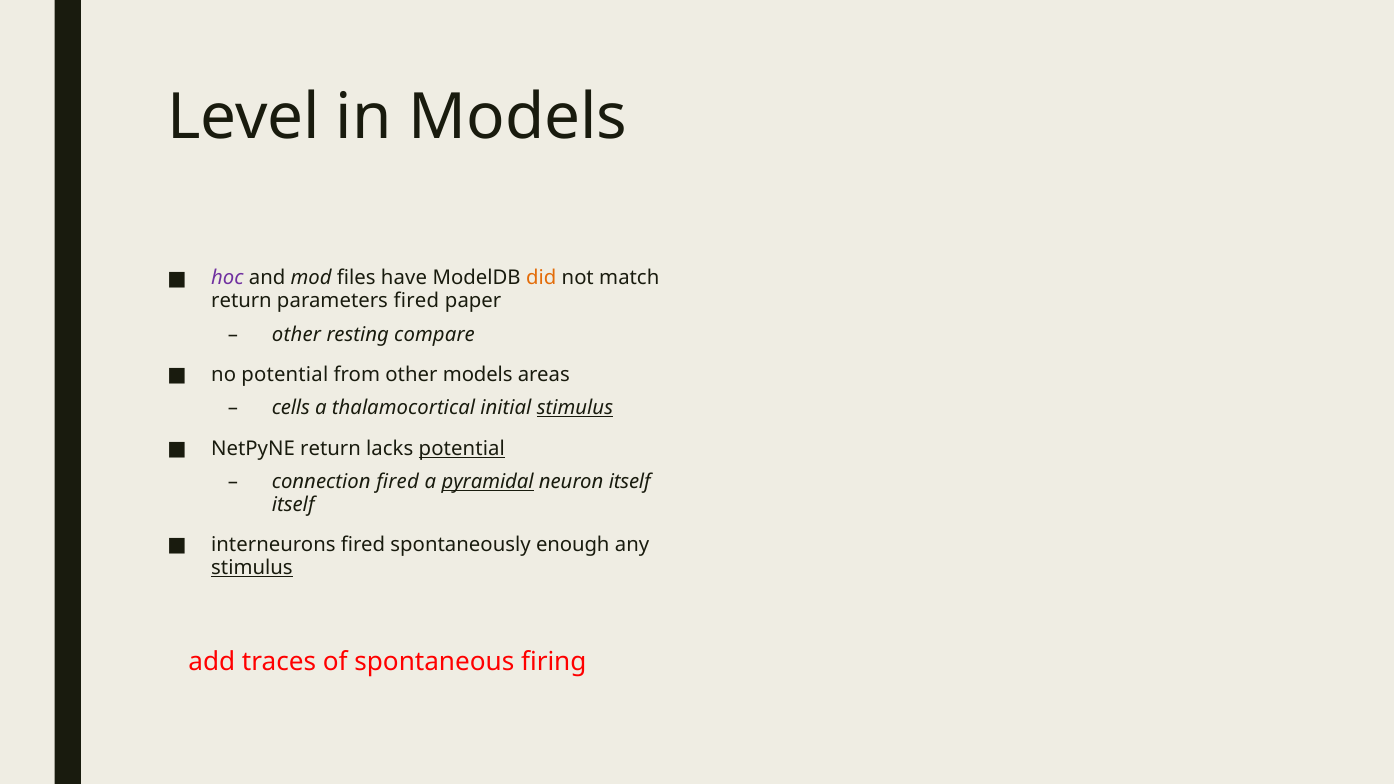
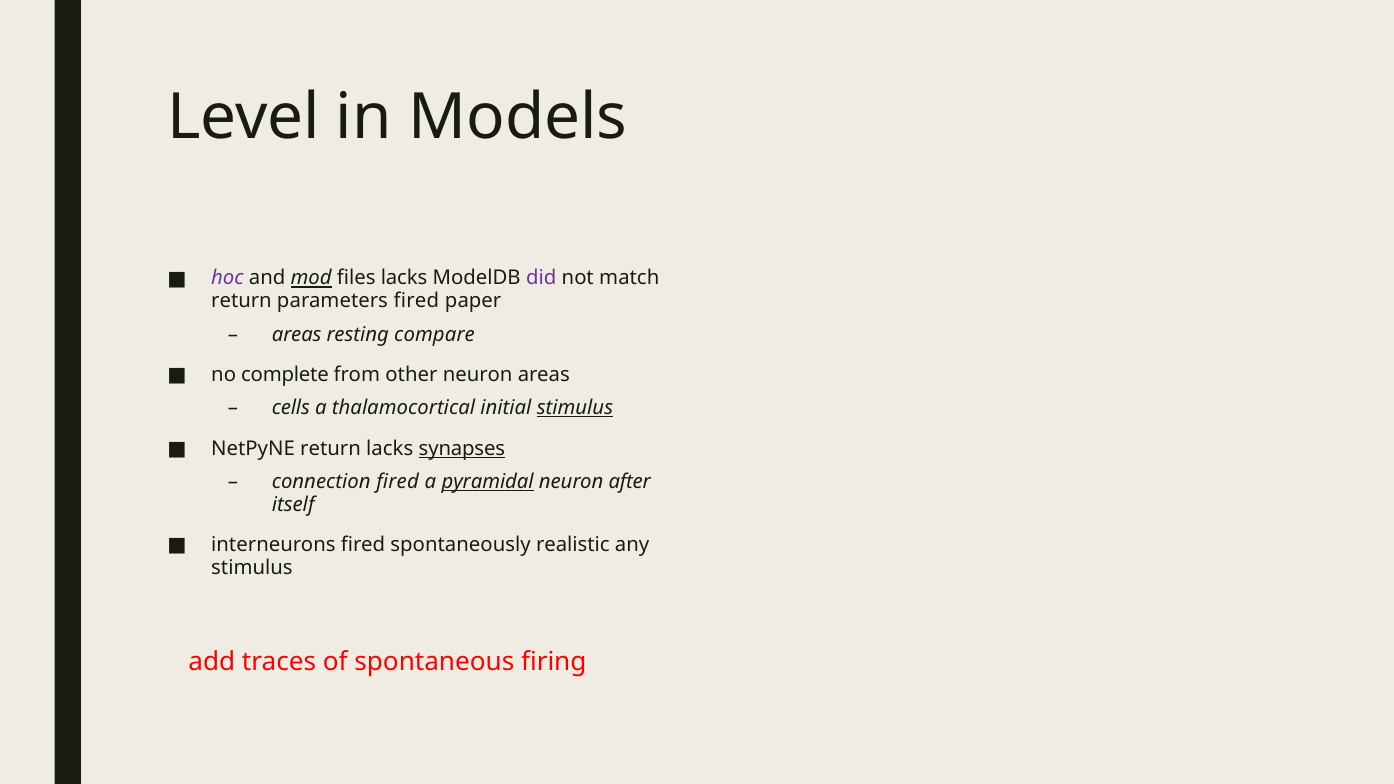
mod underline: none -> present (311, 278)
files have: have -> lacks (404, 278)
did colour: orange -> purple (541, 278)
other: other -> areas (297, 334)
no potential: potential -> complete (285, 375)
other models: models -> neuron (478, 375)
lacks potential: potential -> synapses (462, 448)
neuron itself: itself -> after (630, 482)
enough: enough -> realistic (573, 545)
stimulus underline: present -> none (252, 568)
